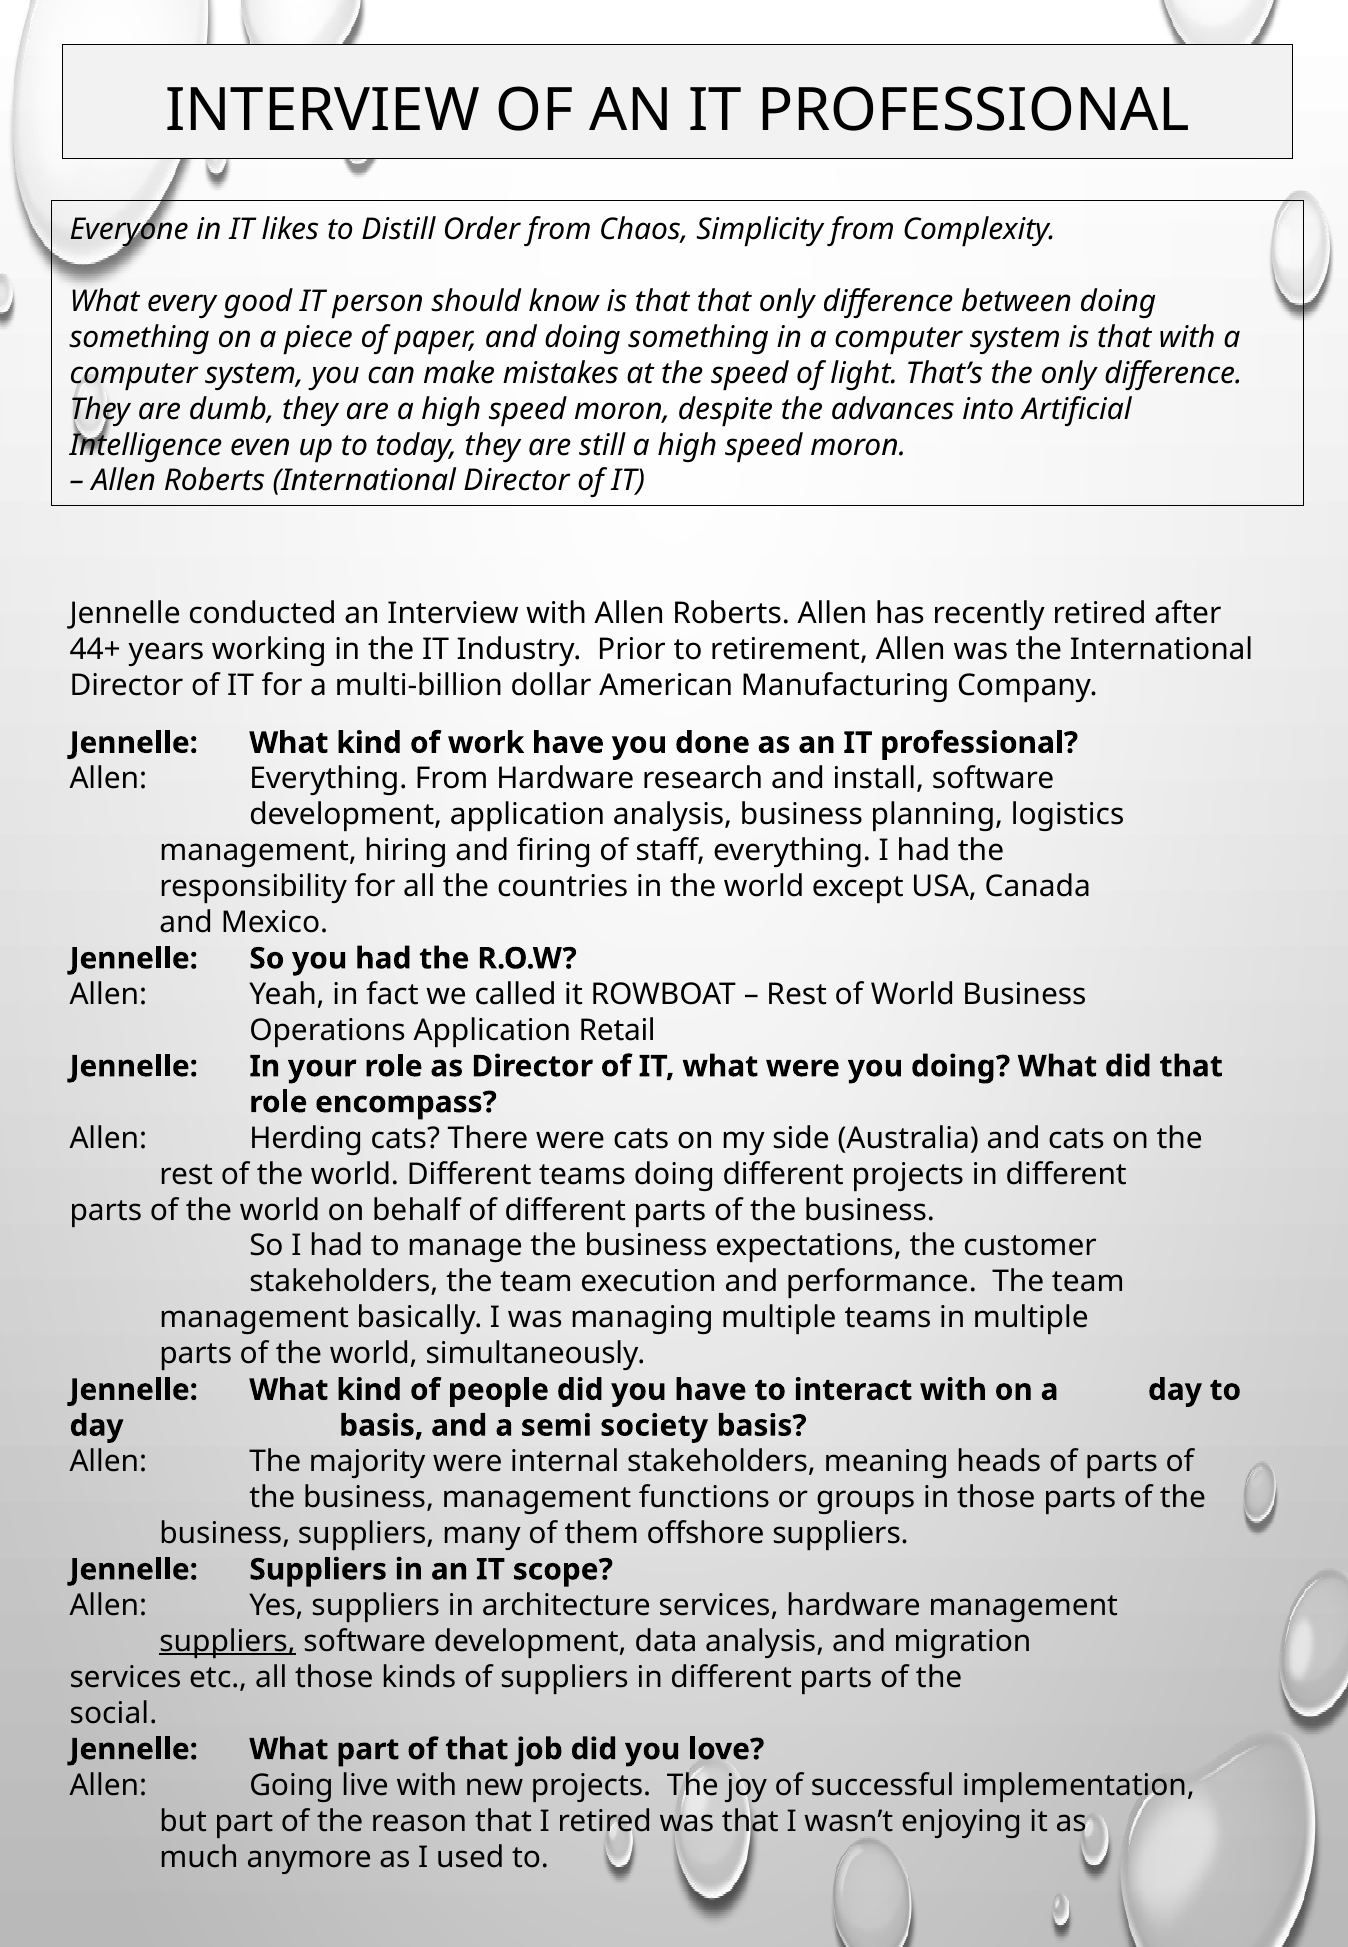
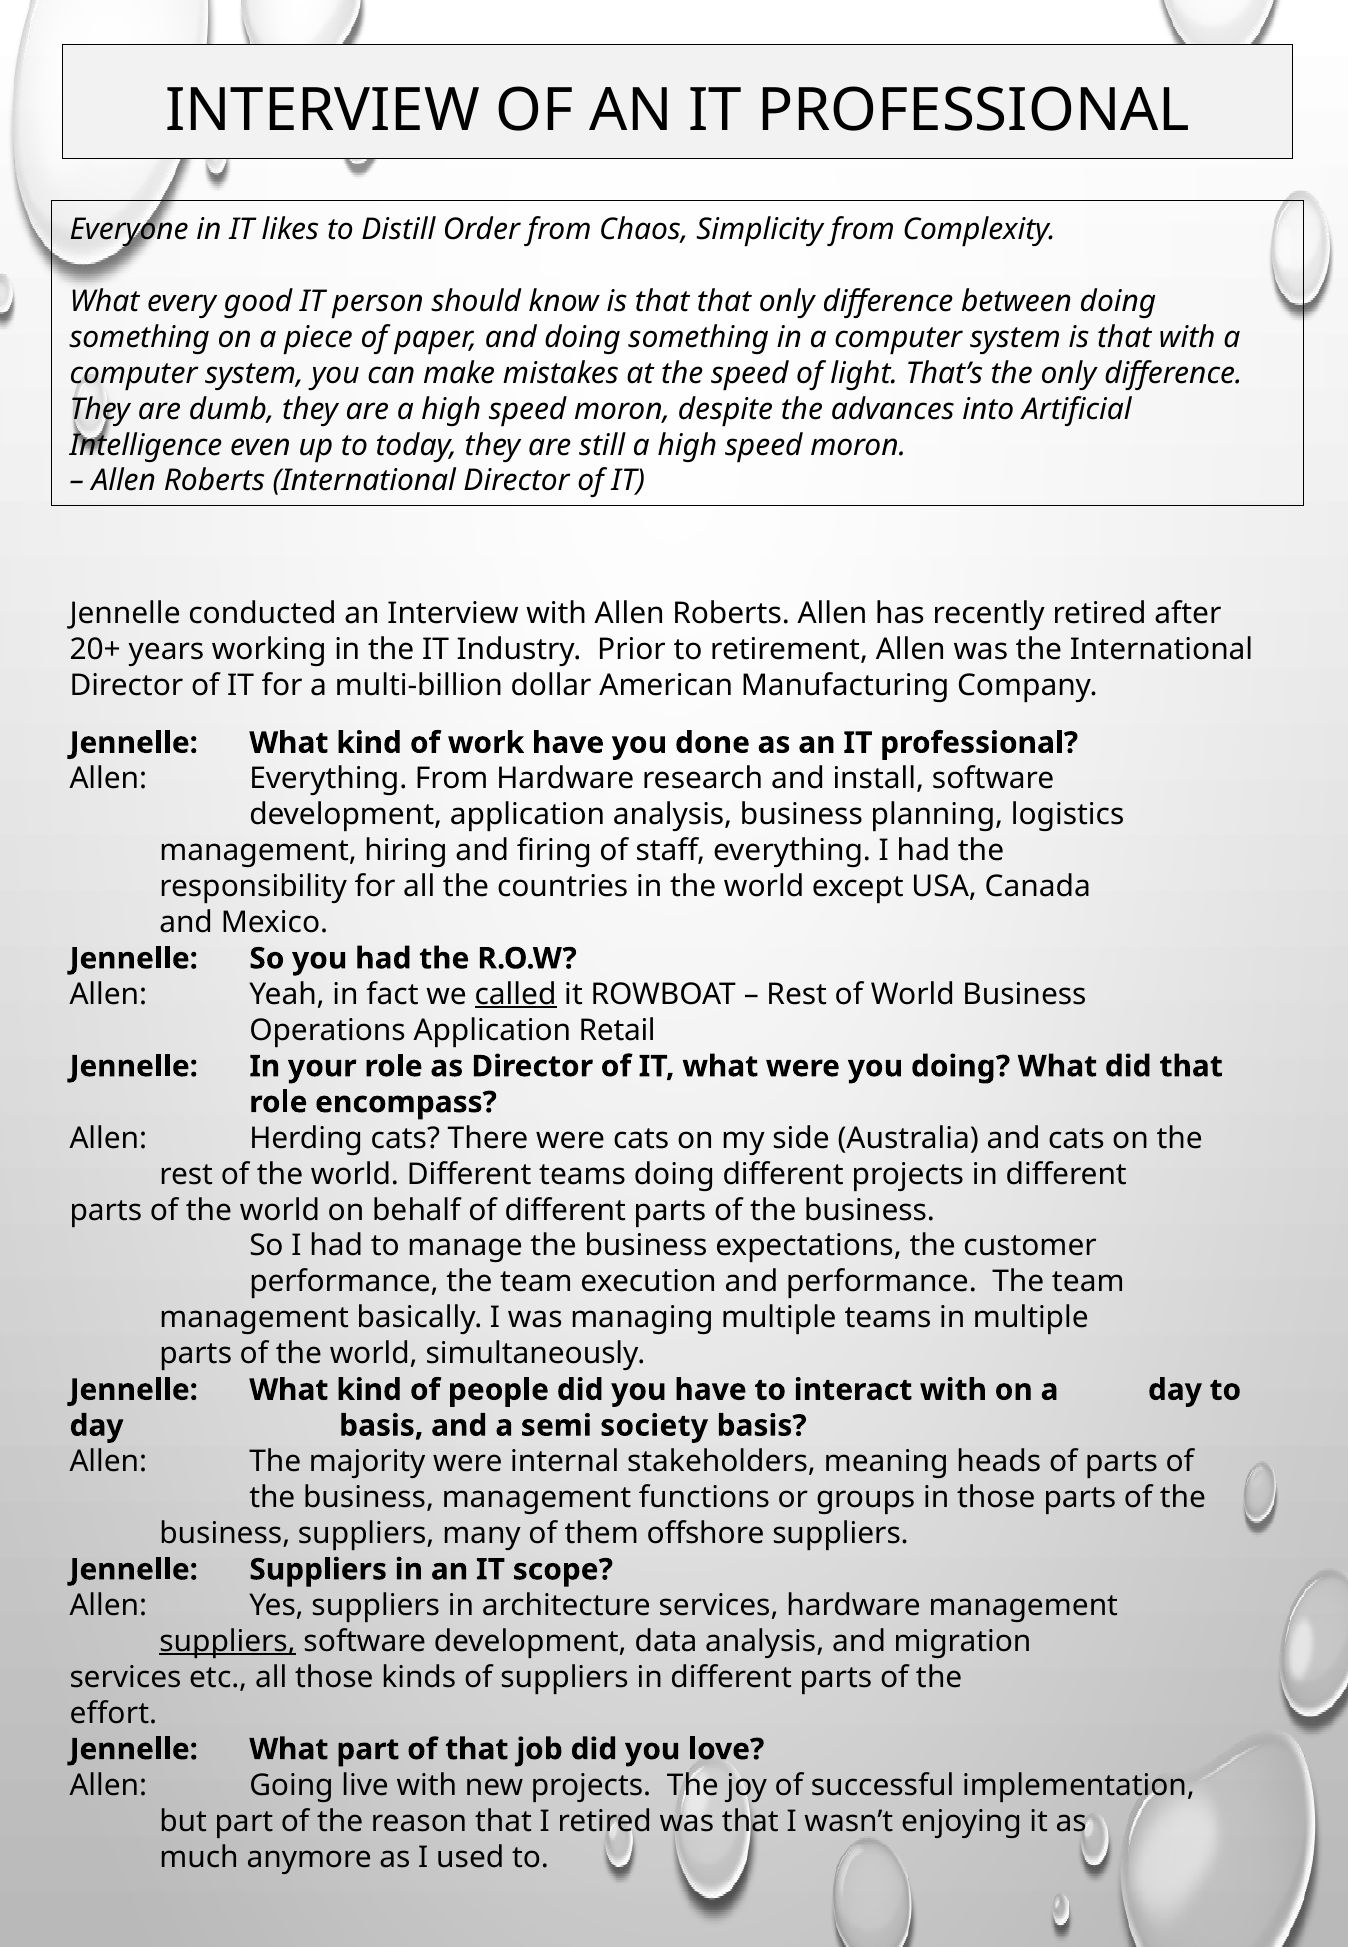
44+: 44+ -> 20+ (95, 649)
called underline: none -> present (516, 995)
stakeholders: stakeholders -> performance (344, 1282)
social: social -> effort (113, 1714)
